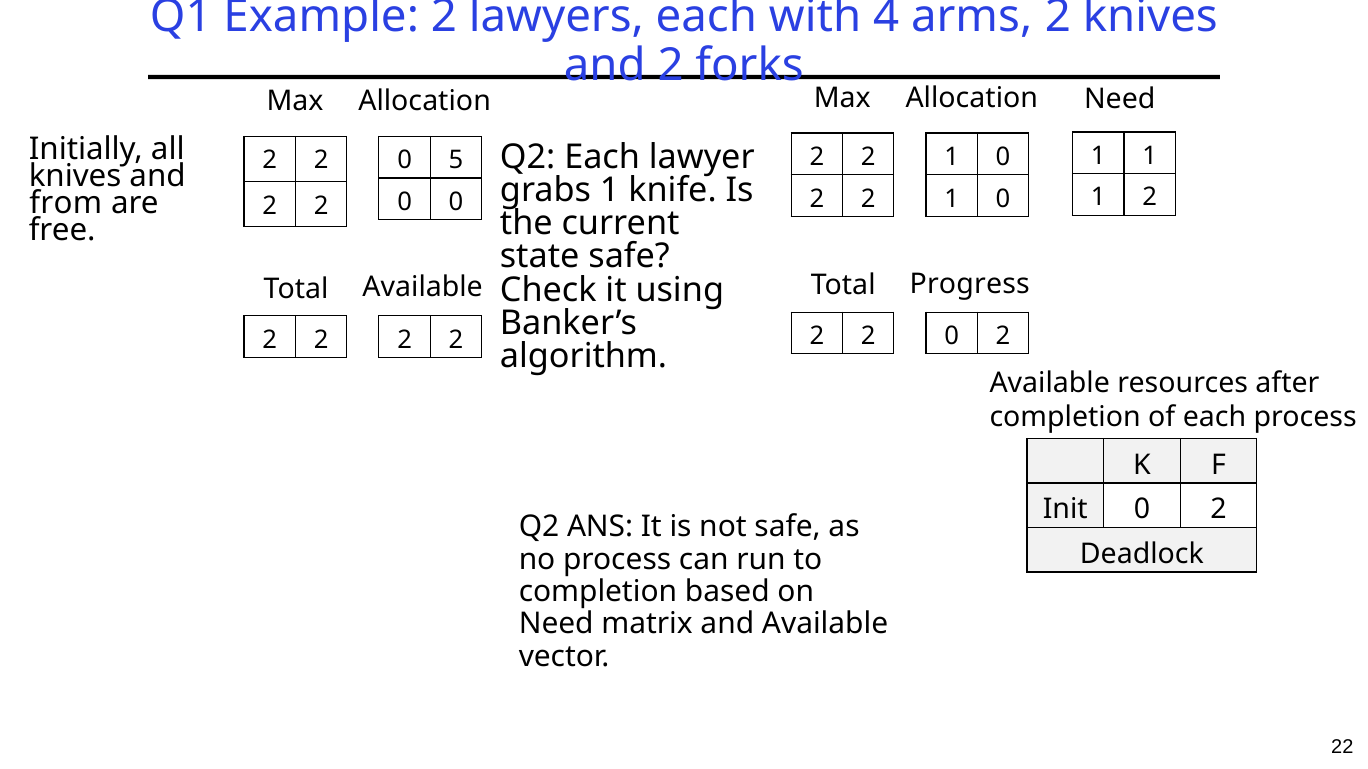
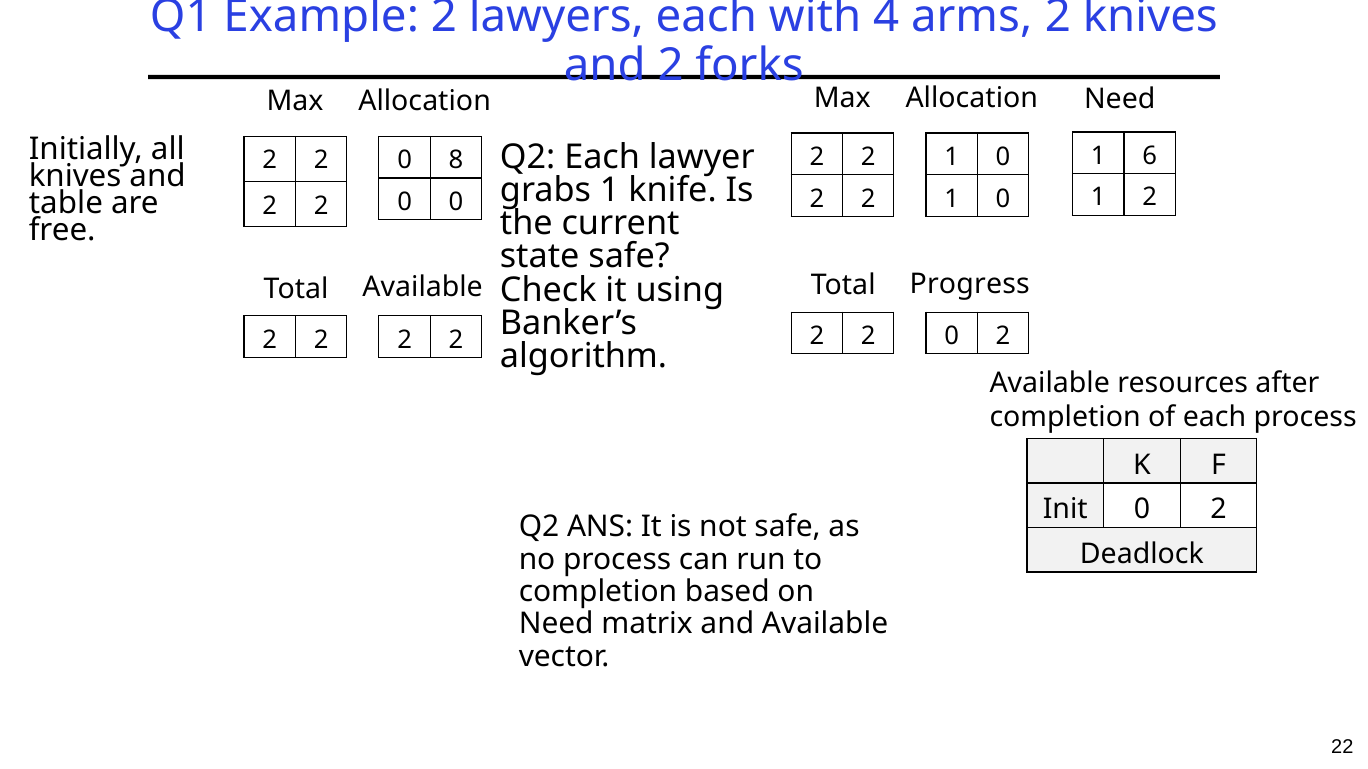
1: 1 -> 6 (1150, 156)
5: 5 -> 8 (456, 161)
from: from -> table (66, 203)
